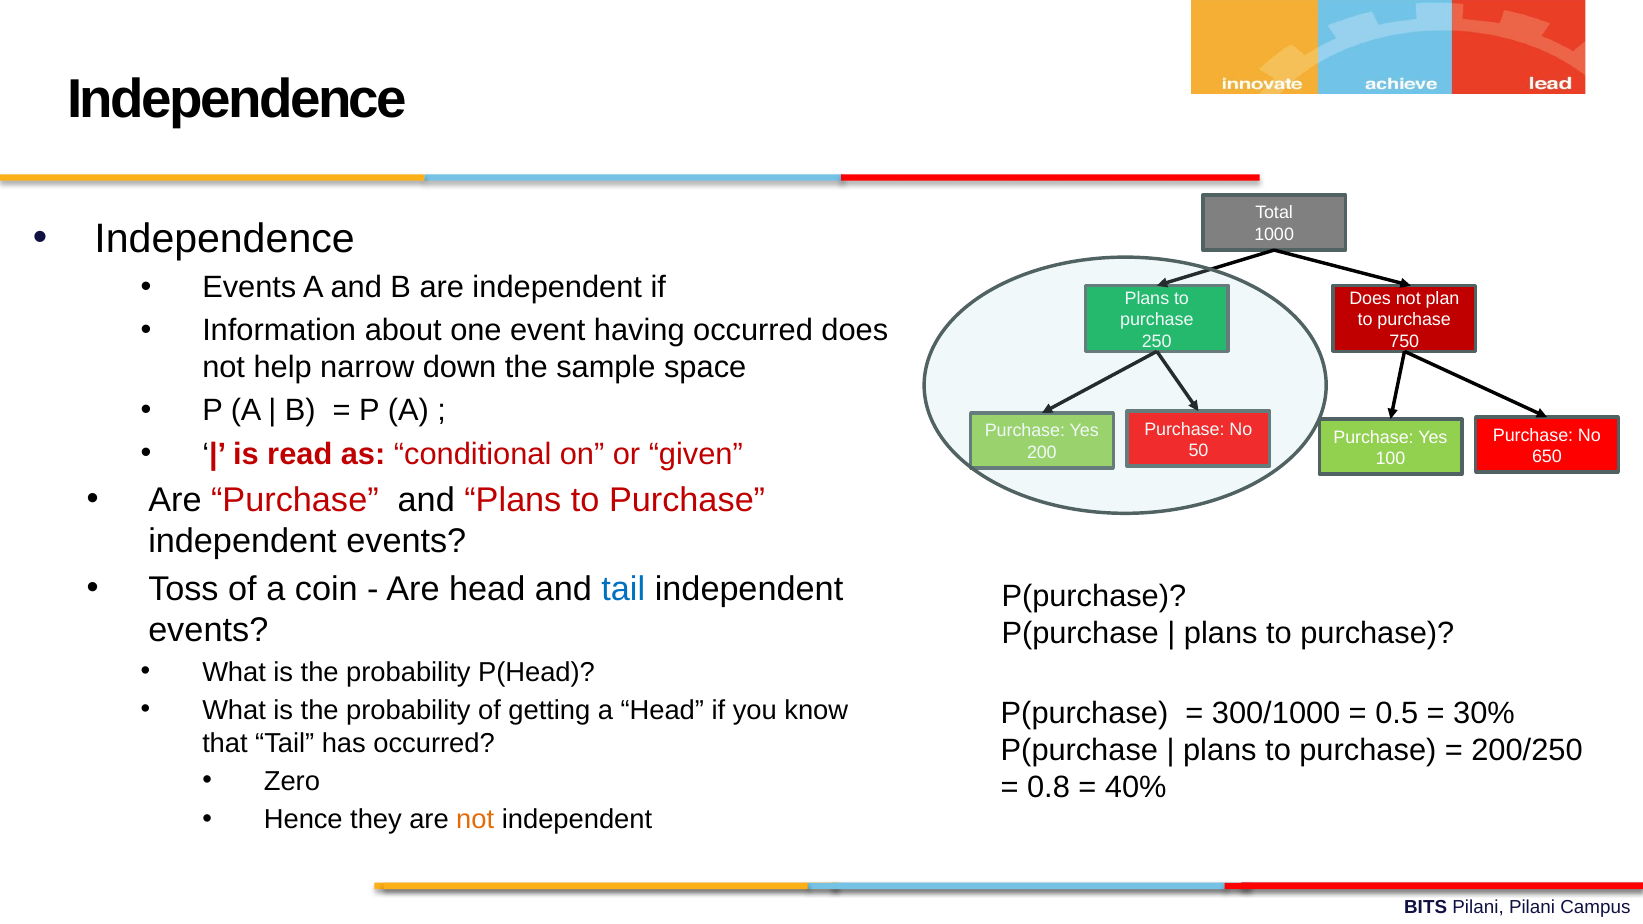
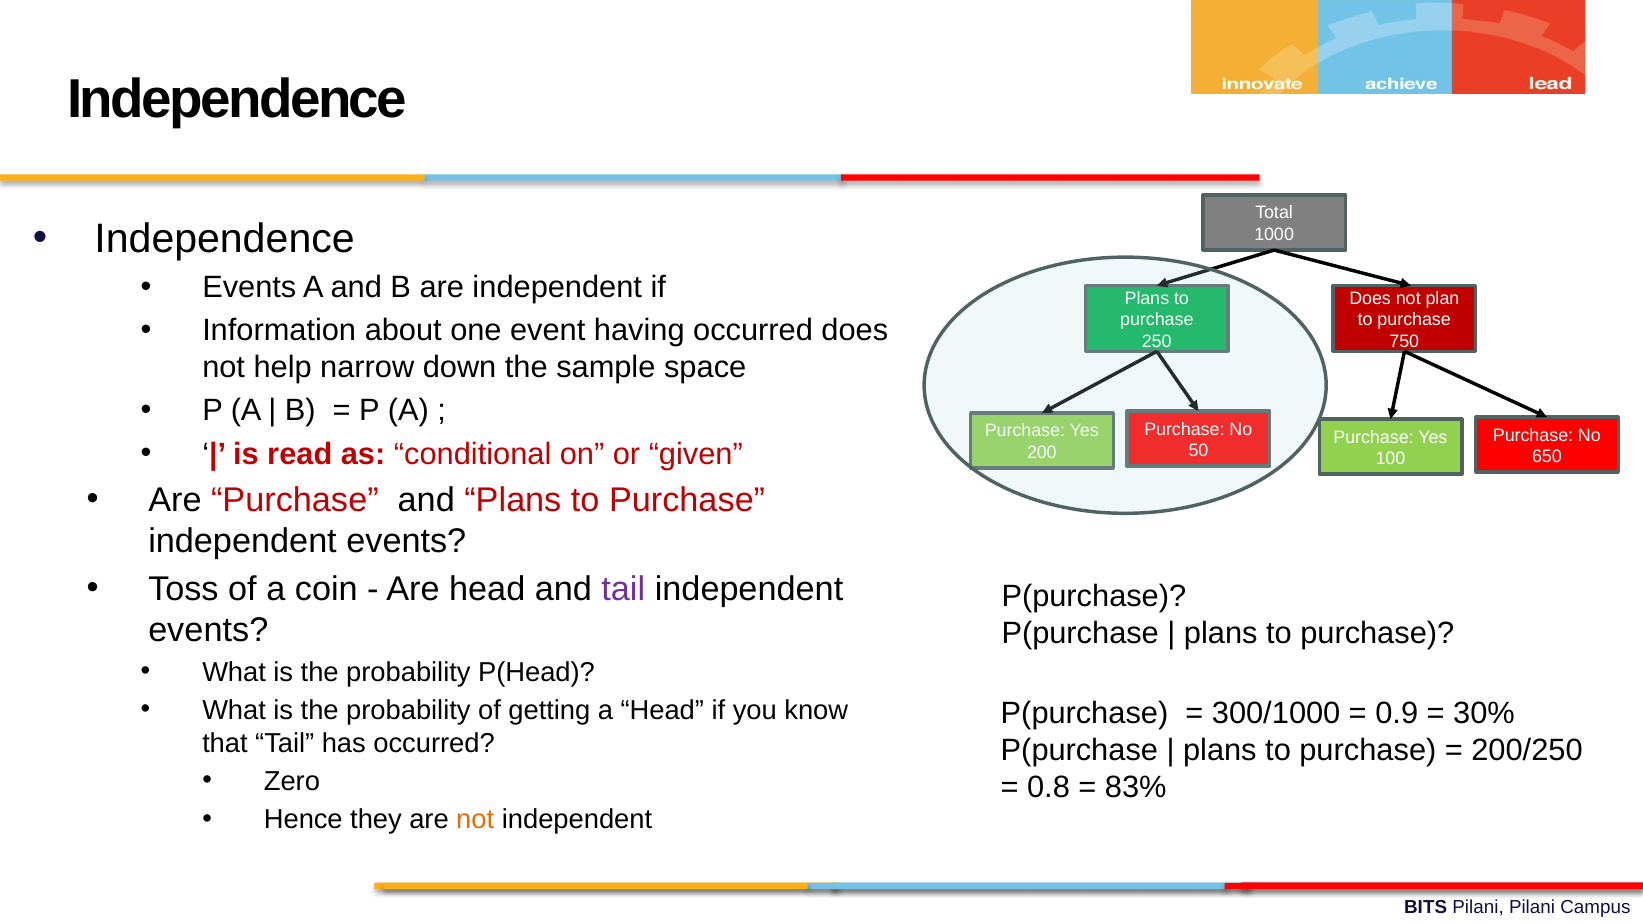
tail colour: blue -> purple (623, 589)
0.5: 0.5 -> 0.9 (1397, 714)
40%: 40% -> 83% (1136, 788)
